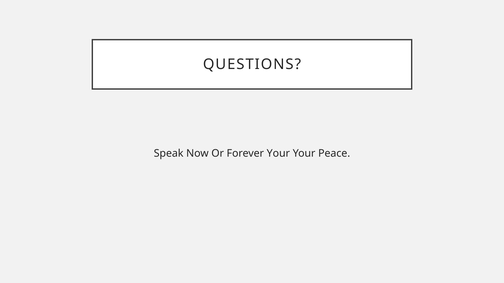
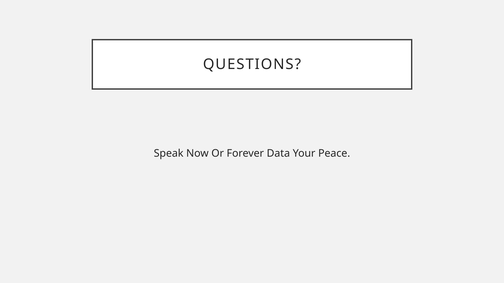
Forever Your: Your -> Data (278, 154)
